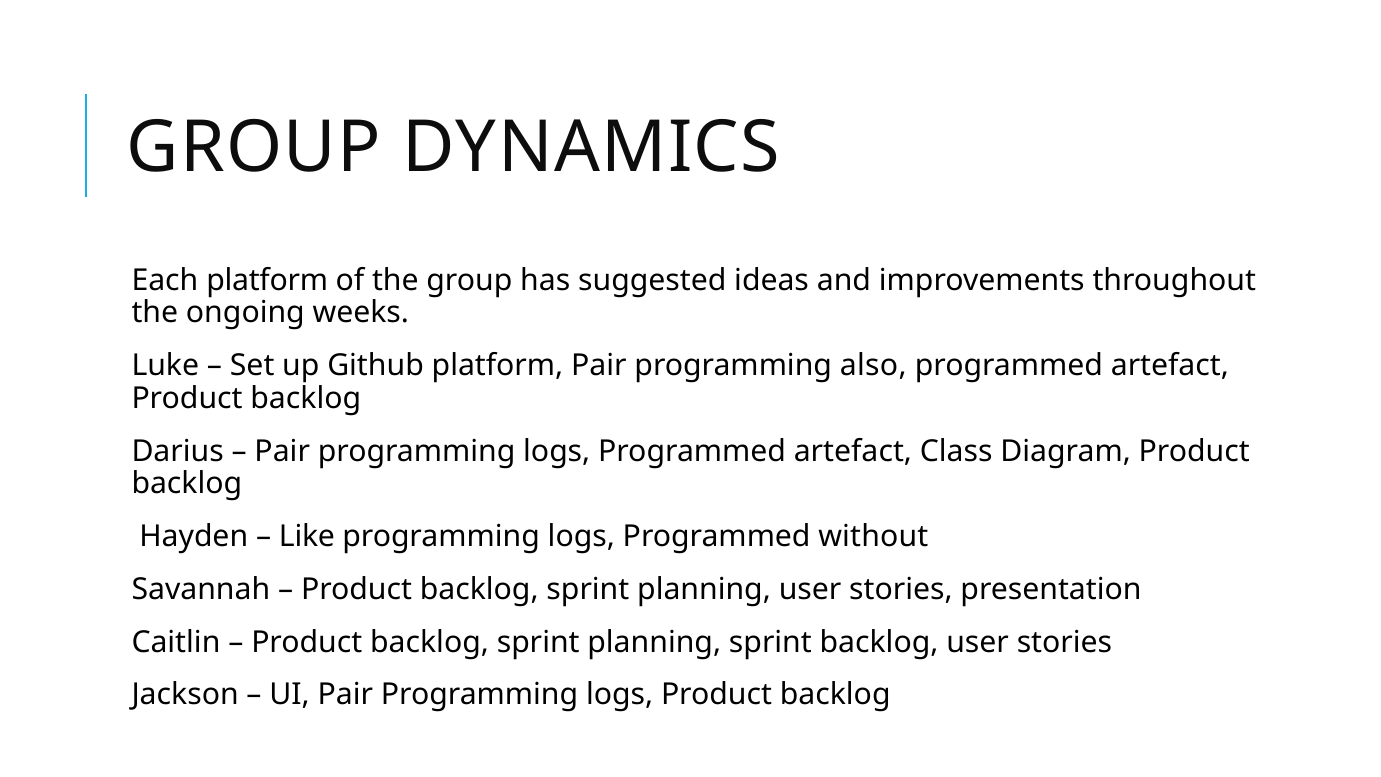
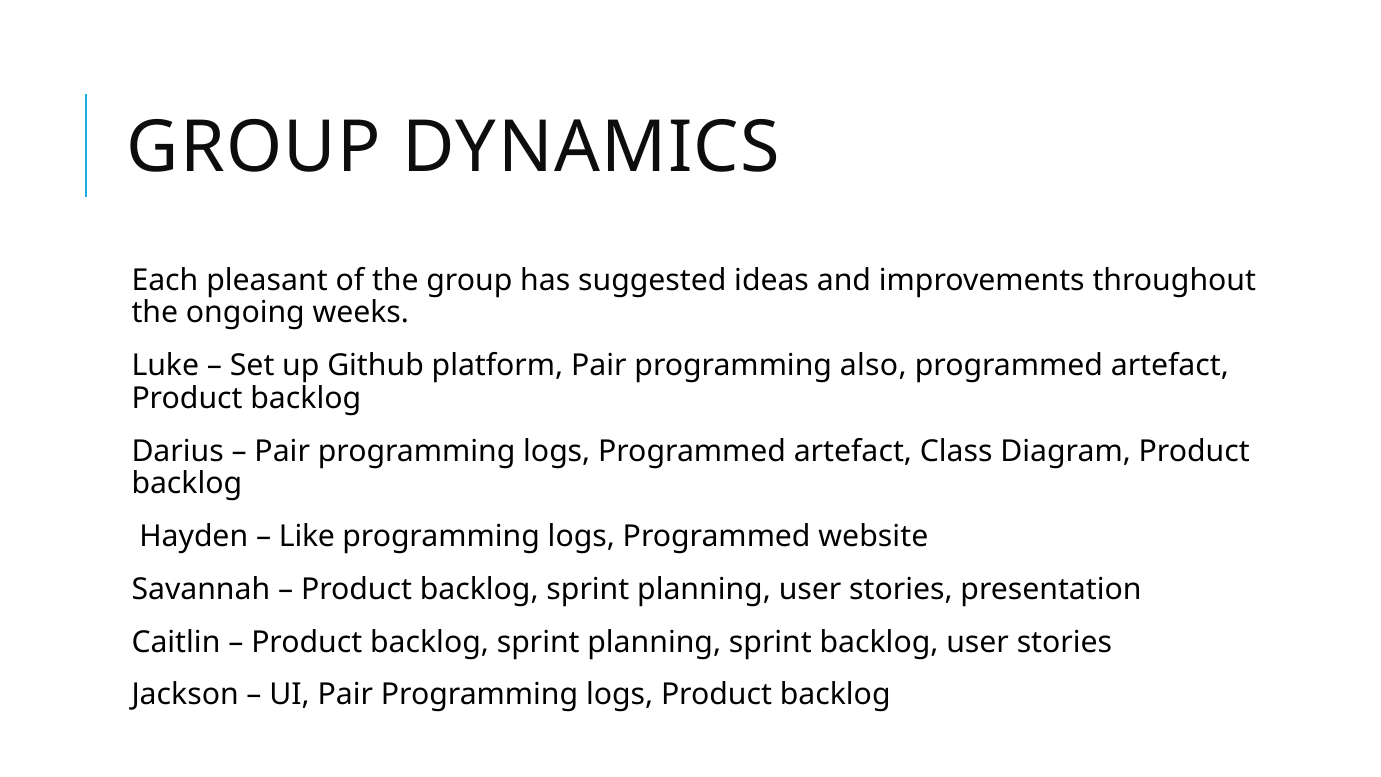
Each platform: platform -> pleasant (267, 280)
without: without -> website (873, 536)
